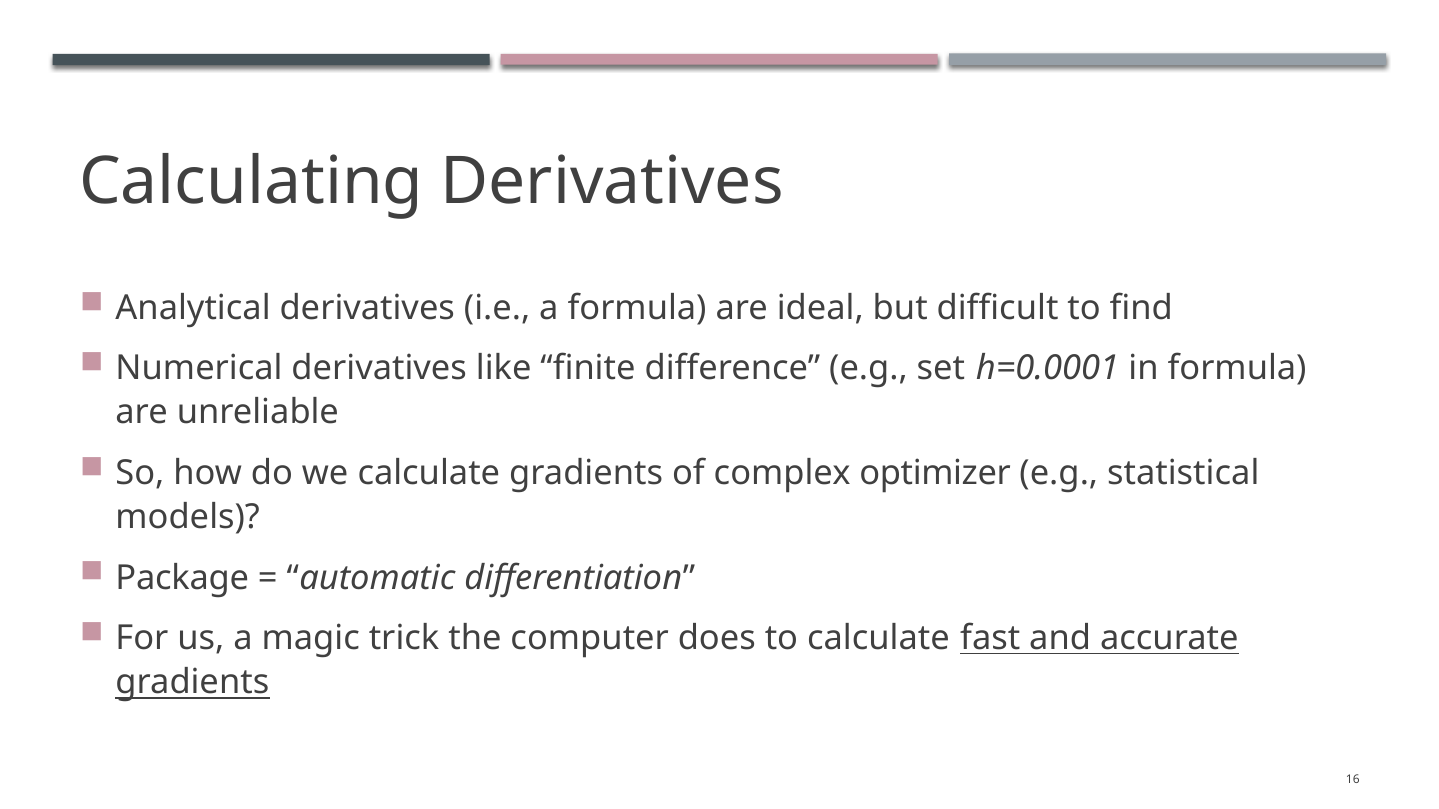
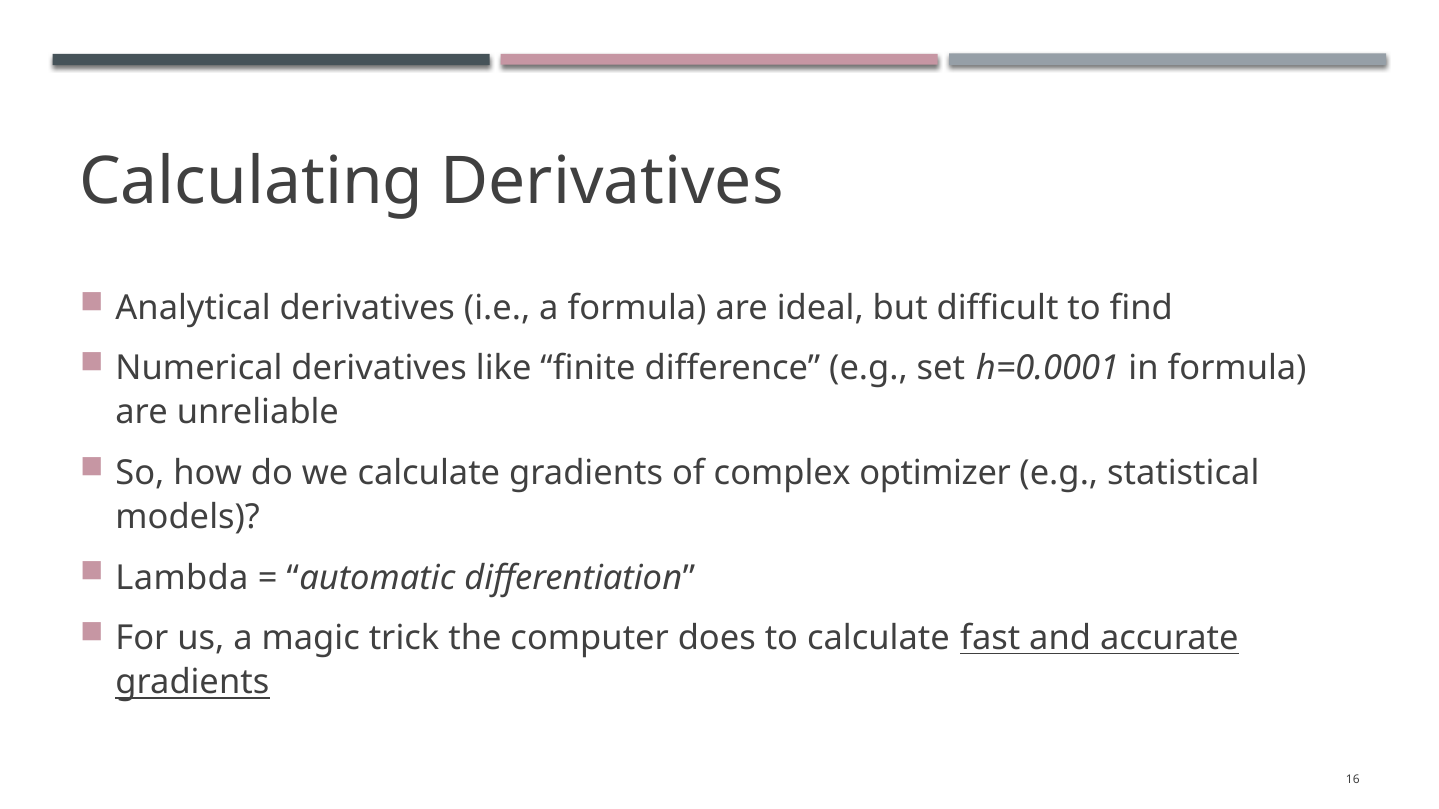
Package: Package -> Lambda (182, 578)
